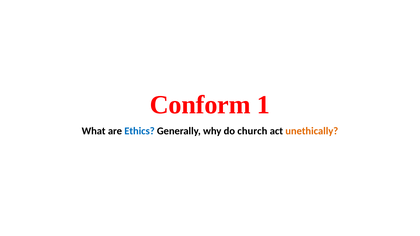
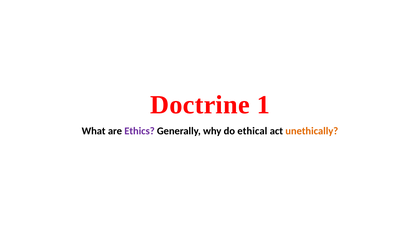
Conform: Conform -> Doctrine (200, 105)
Ethics colour: blue -> purple (139, 131)
church: church -> ethical (252, 131)
